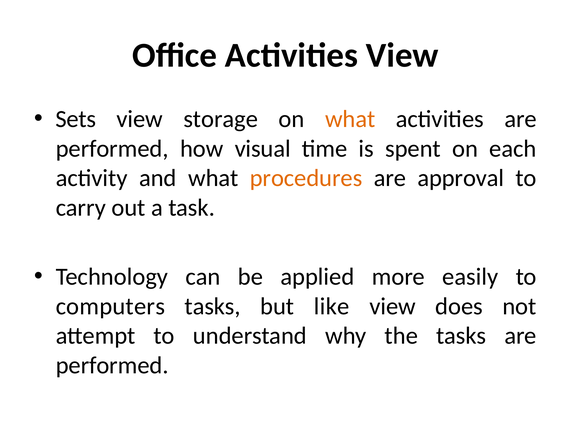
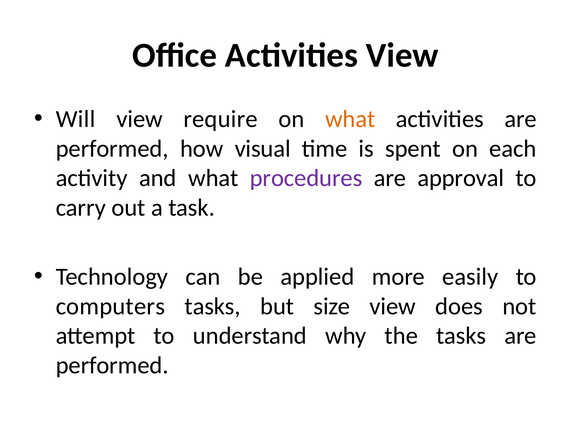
Sets: Sets -> Will (76, 119)
storage: storage -> require (221, 119)
procedures colour: orange -> purple (306, 178)
like: like -> size (332, 307)
